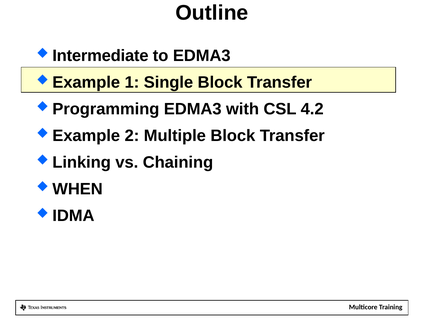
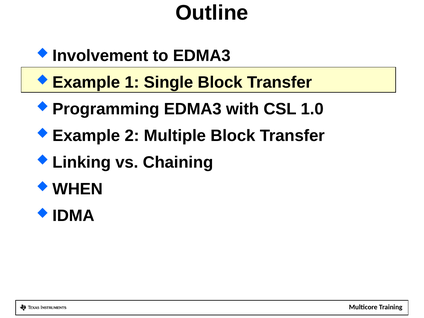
Intermediate: Intermediate -> Involvement (100, 56)
4.2: 4.2 -> 1.0 (312, 109)
